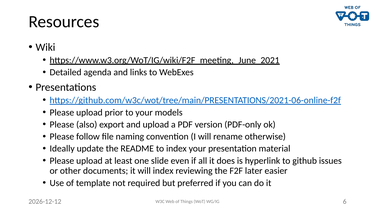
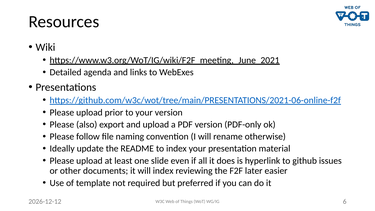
your models: models -> version (169, 112)
